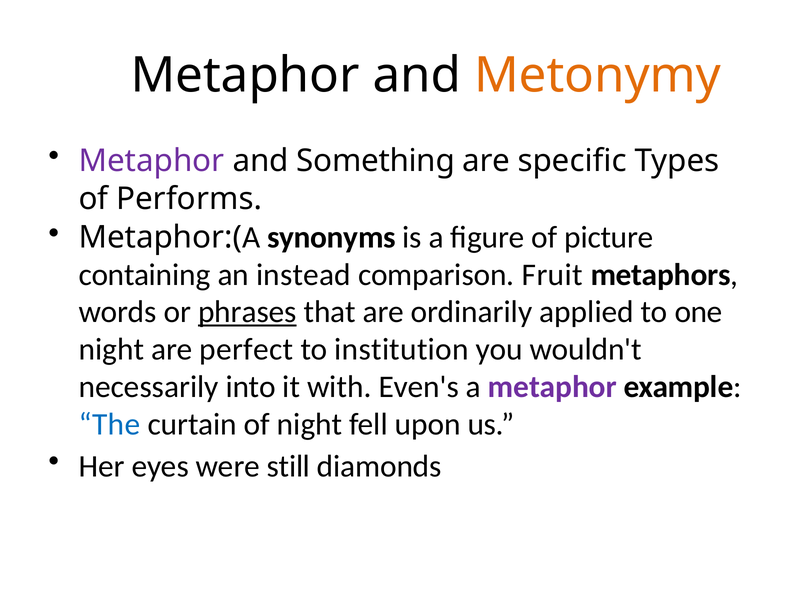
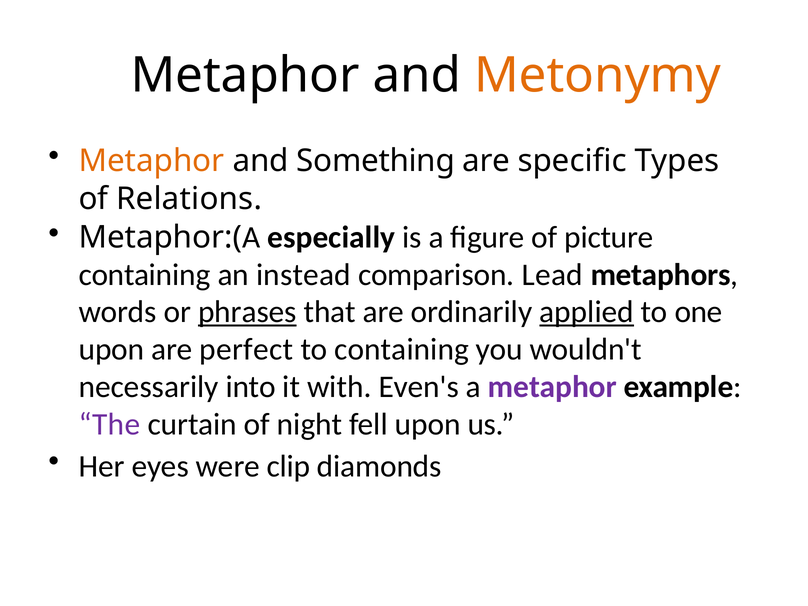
Metaphor colour: purple -> orange (152, 161)
Performs: Performs -> Relations (189, 199)
synonyms: synonyms -> especially (331, 237)
Fruit: Fruit -> Lead (552, 275)
applied underline: none -> present (587, 312)
night: night -> upon (112, 349)
to institution: institution -> containing (402, 349)
The colour: blue -> purple (109, 424)
still: still -> clip (288, 466)
